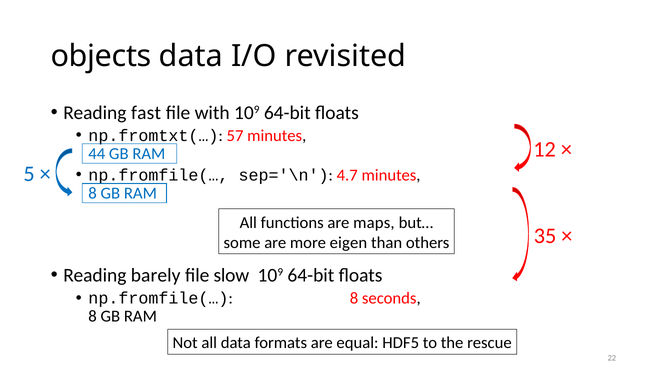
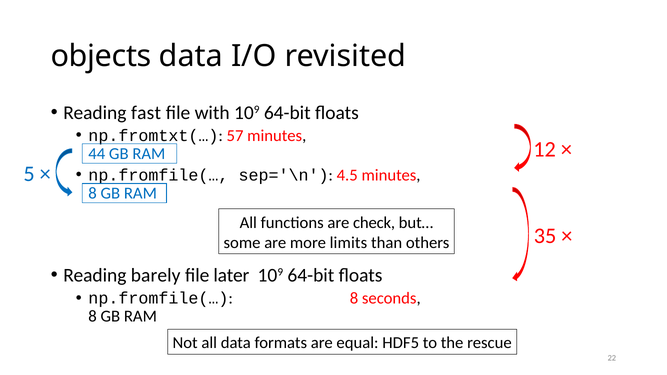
4.7: 4.7 -> 4.5 (347, 175)
maps: maps -> check (374, 223)
eigen: eigen -> limits (348, 243)
slow: slow -> later (231, 275)
